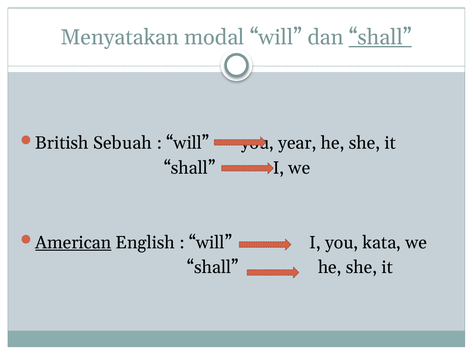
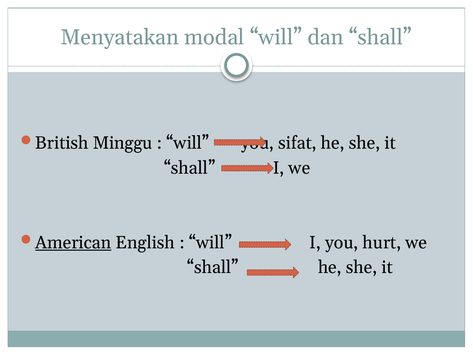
shall underline: present -> none (380, 37)
Sebuah: Sebuah -> Minggu (123, 143)
year: year -> sifat (297, 143)
kata: kata -> hurt (382, 242)
